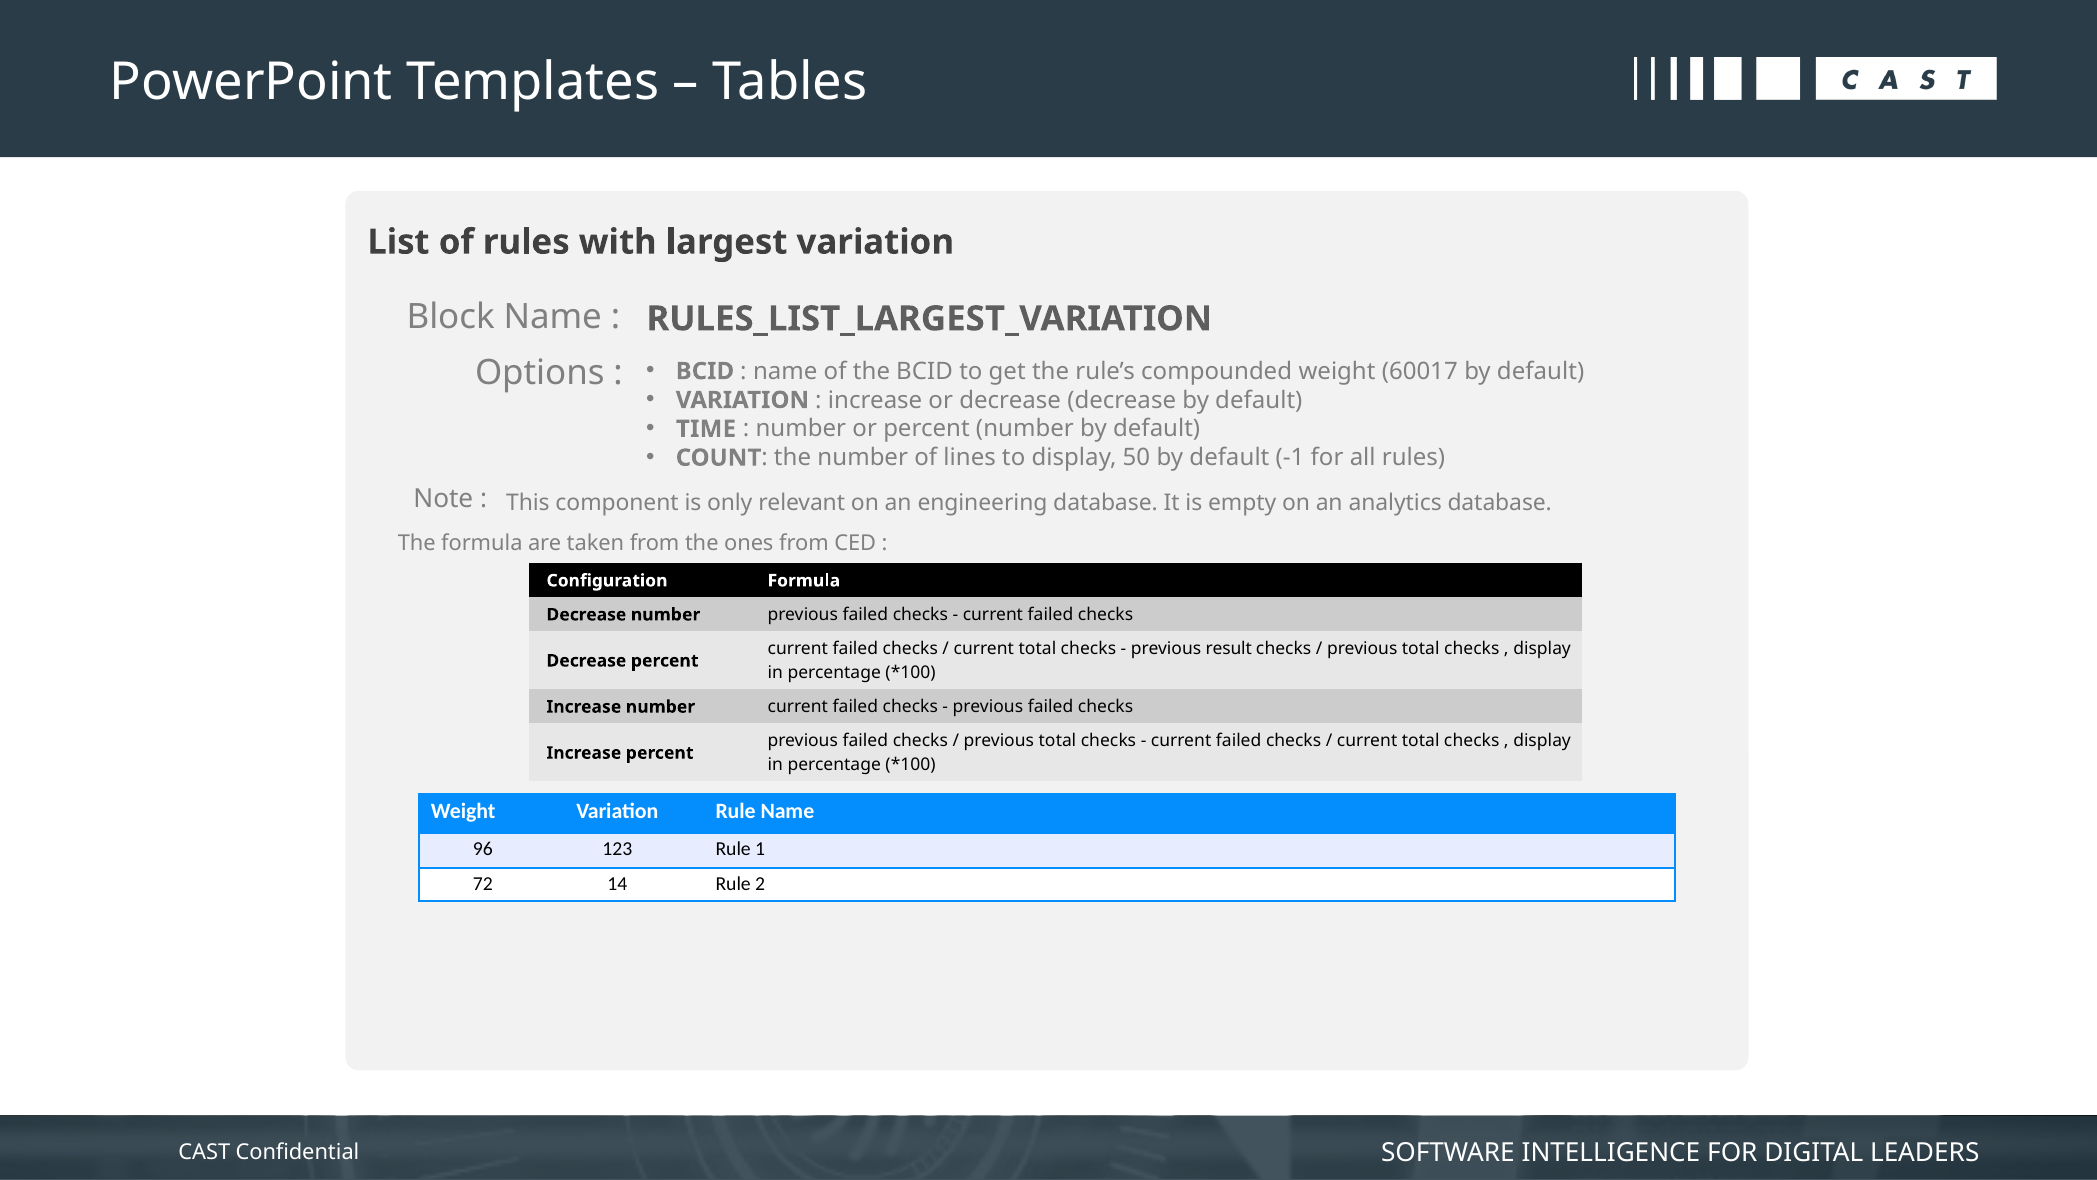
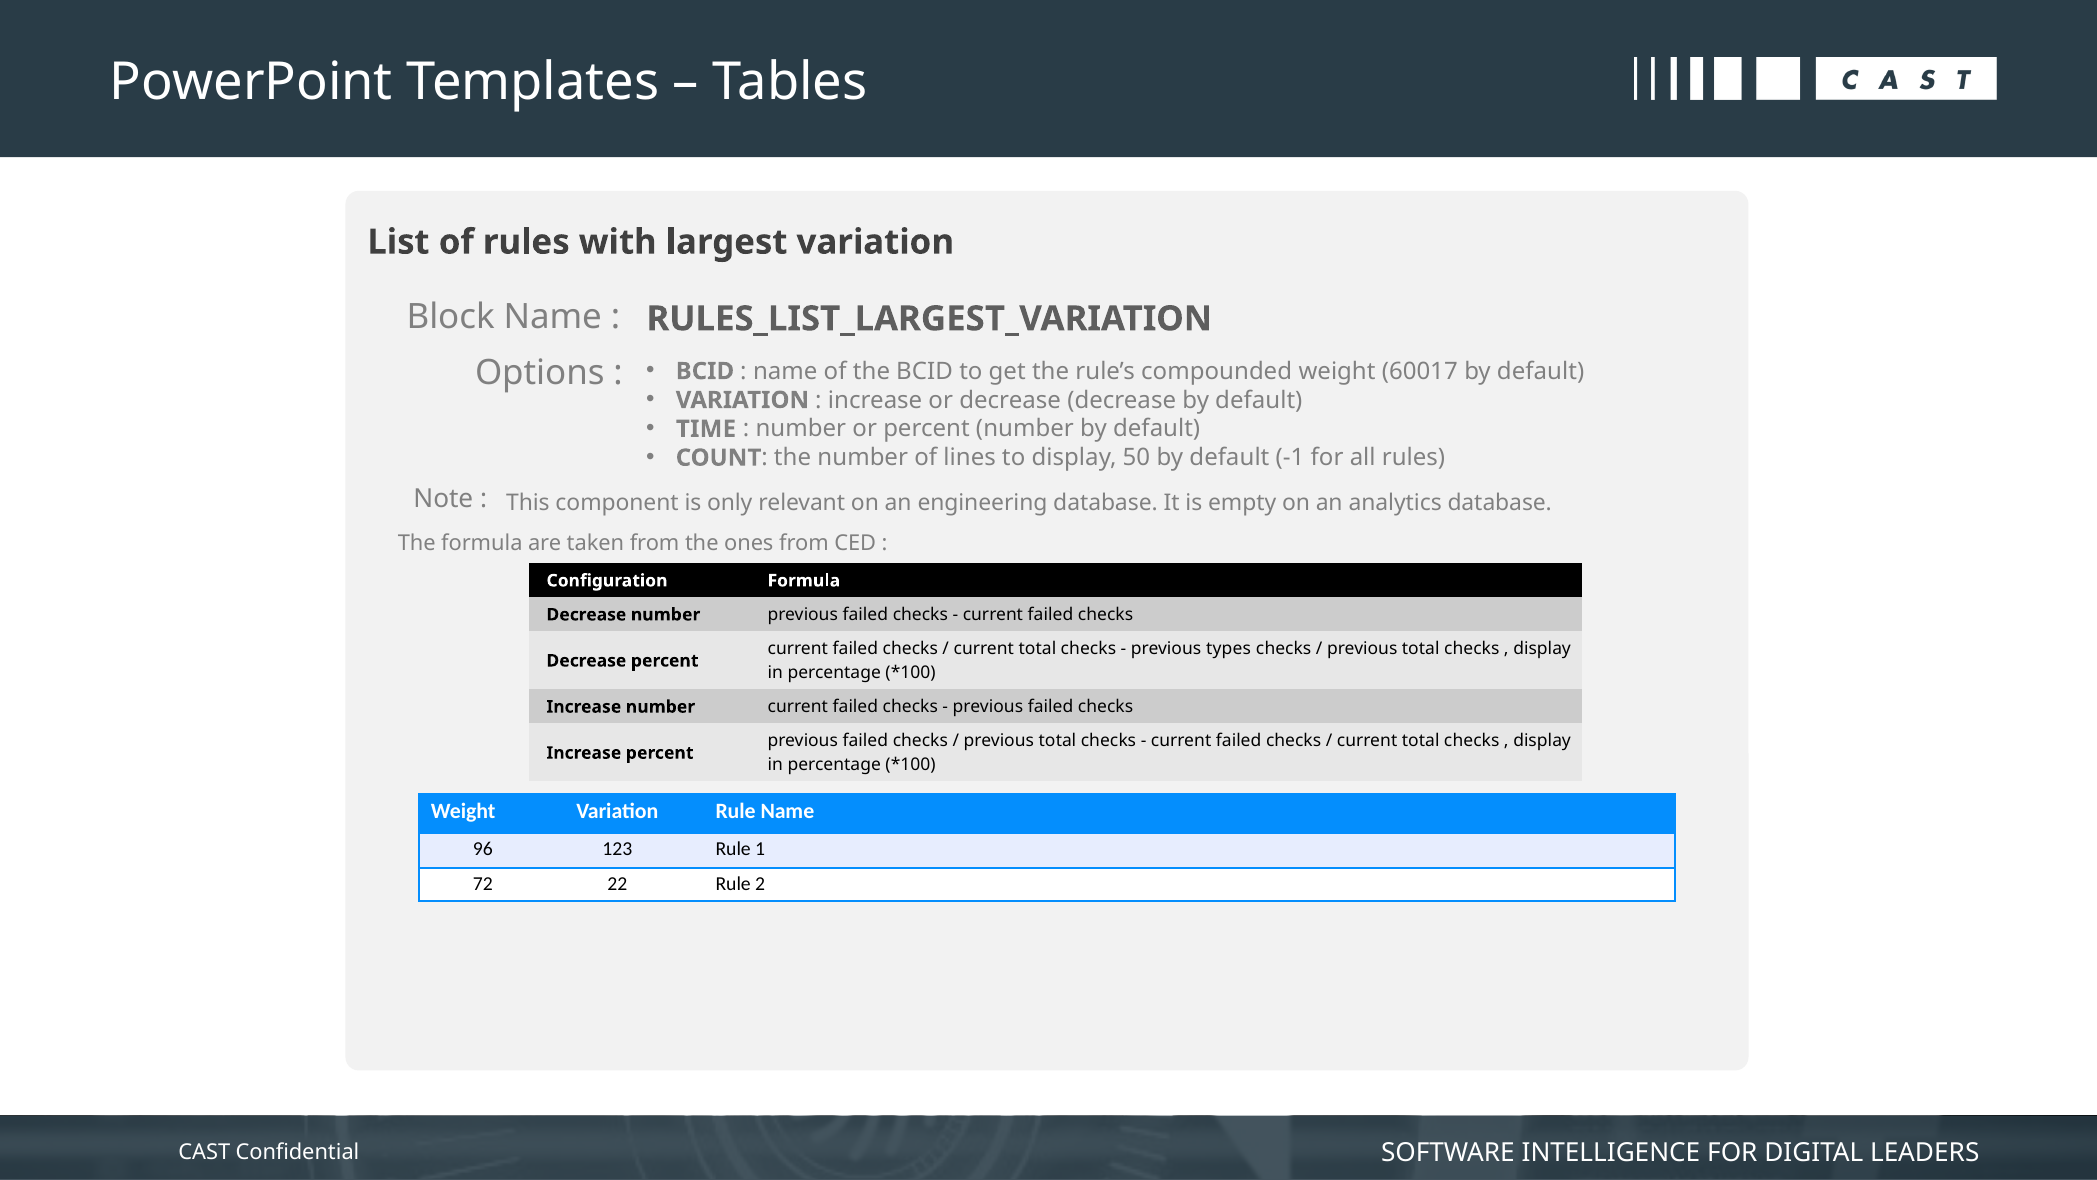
result: result -> types (1229, 648)
14: 14 -> 22 (617, 883)
